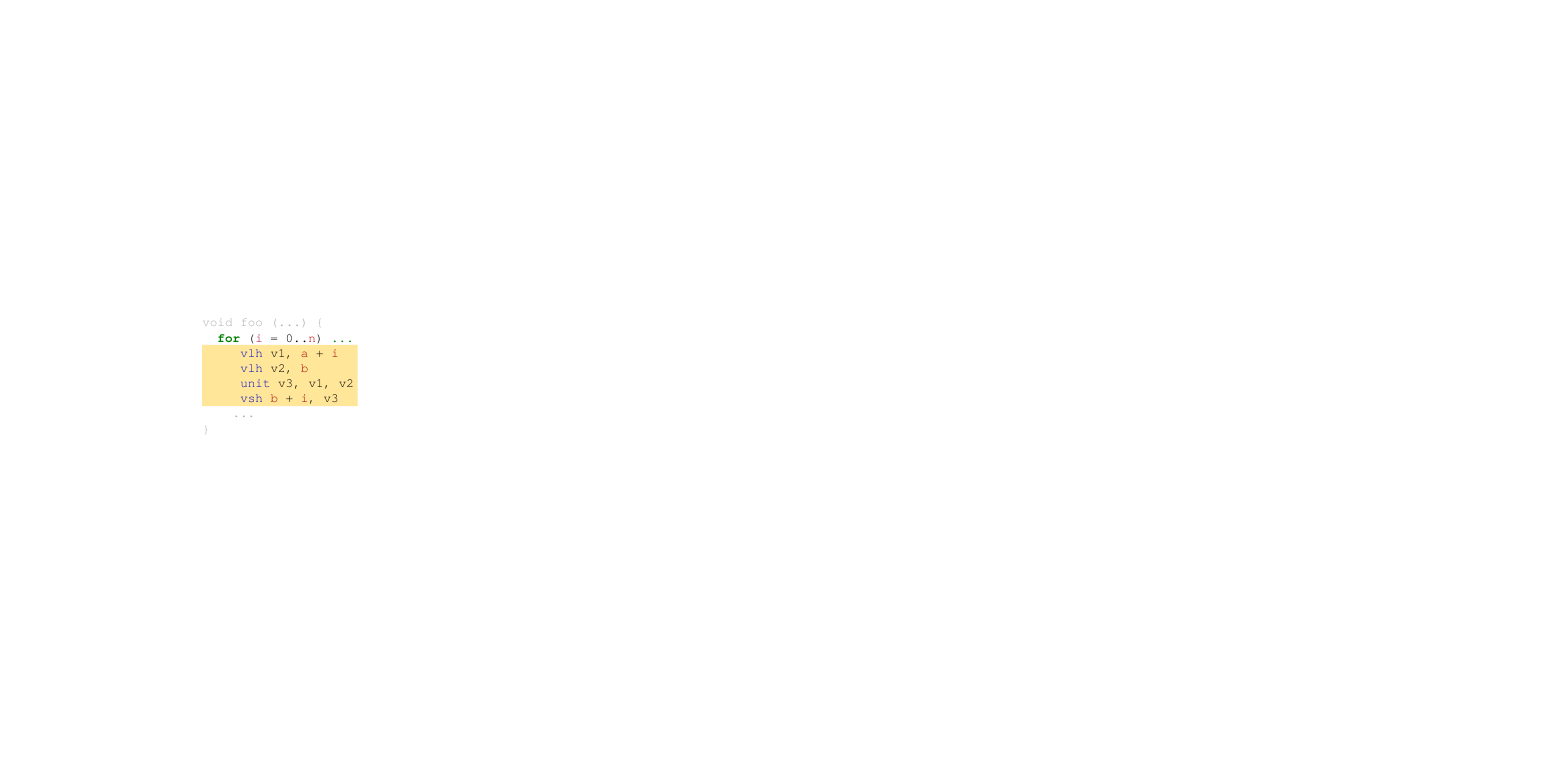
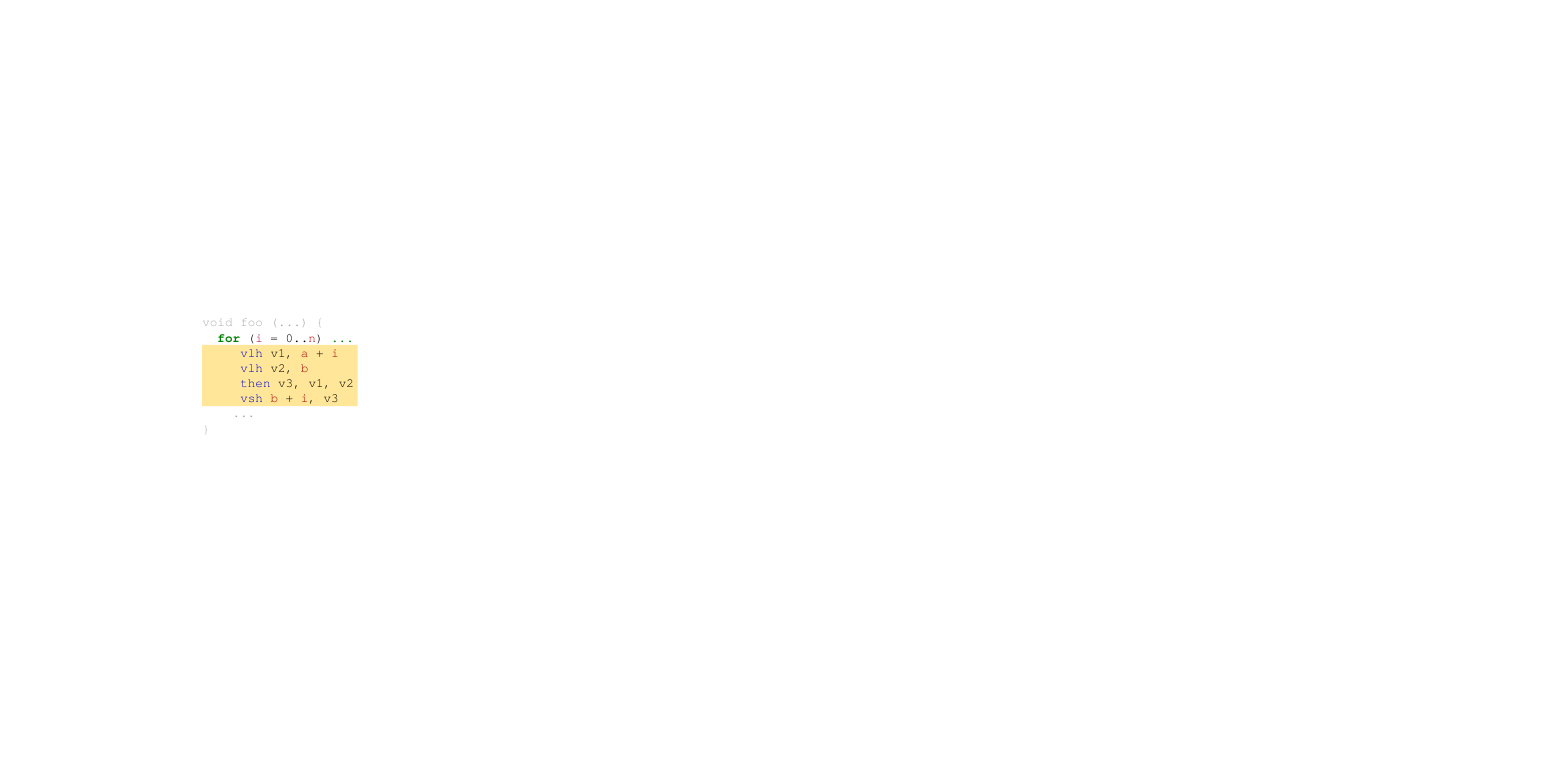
unit: unit -> then (255, 383)
